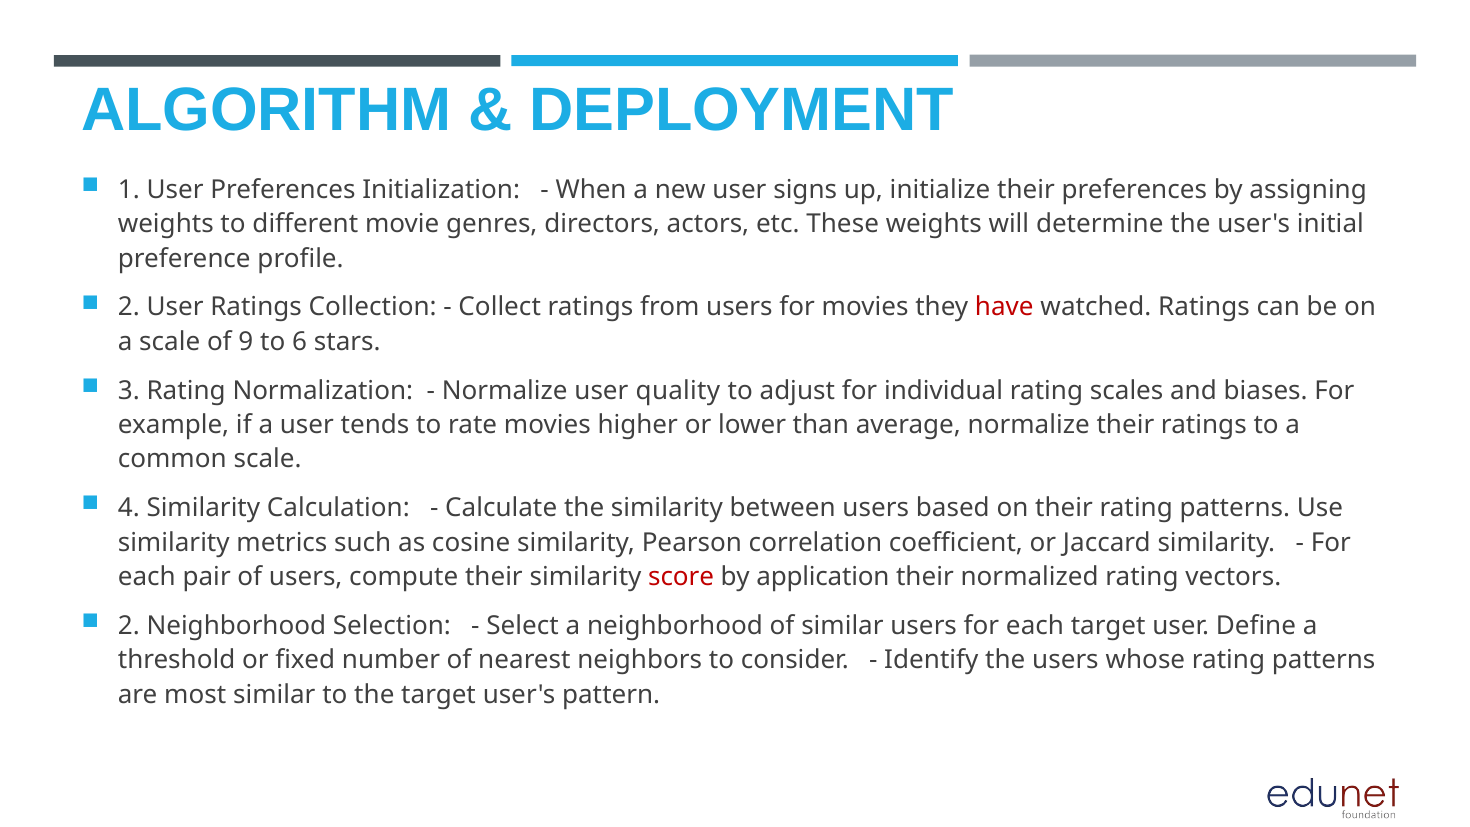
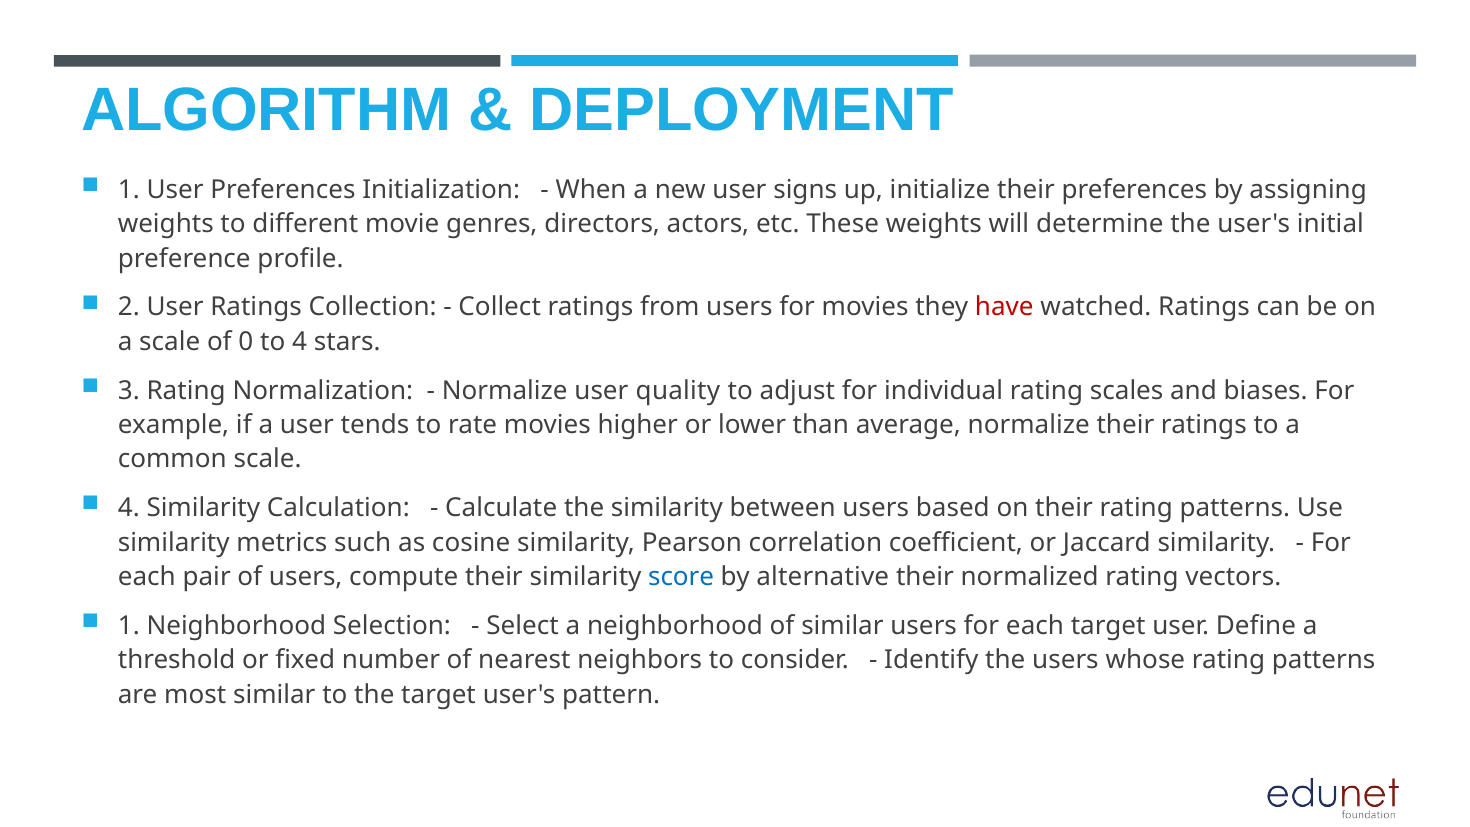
9: 9 -> 0 (246, 342)
to 6: 6 -> 4 (300, 342)
score colour: red -> blue (681, 577)
application: application -> alternative (823, 577)
2: 2 -> 1 (129, 626)
